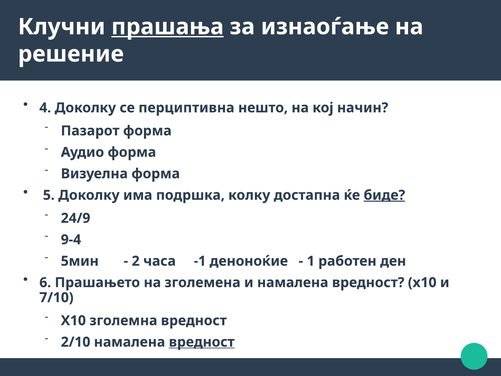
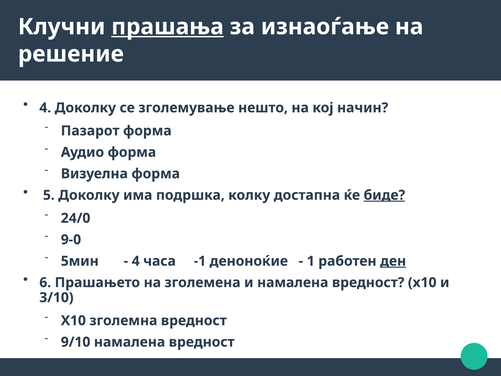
перциптивна: перциптивна -> зголемување (186, 108)
24/9: 24/9 -> 24/0 (76, 218)
9-4: 9-4 -> 9-0 (71, 239)
2: 2 -> 4 (136, 261)
ден underline: none -> present (393, 261)
7/10: 7/10 -> 3/10 (56, 297)
2/10: 2/10 -> 9/10 (76, 342)
вредност underline: present -> none (202, 342)
